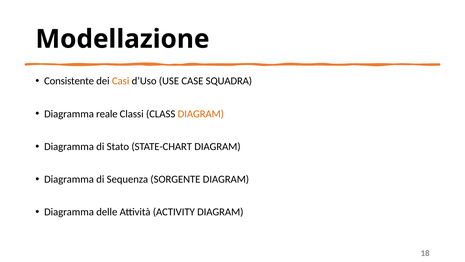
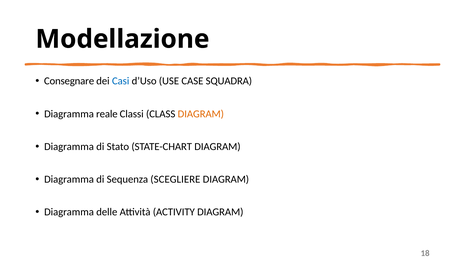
Consistente: Consistente -> Consegnare (69, 81)
Casi colour: orange -> blue (121, 81)
SORGENTE: SORGENTE -> SCEGLIERE (175, 179)
